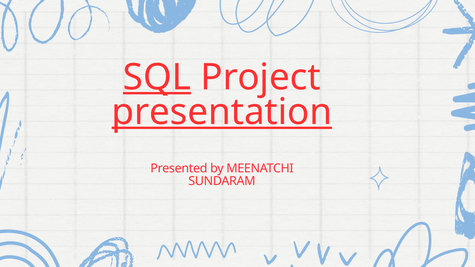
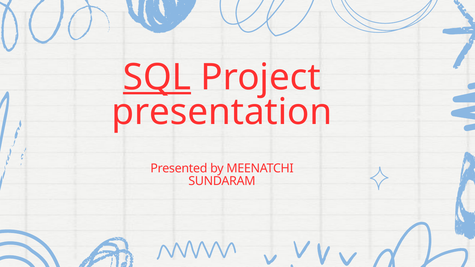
presentation underline: present -> none (222, 112)
